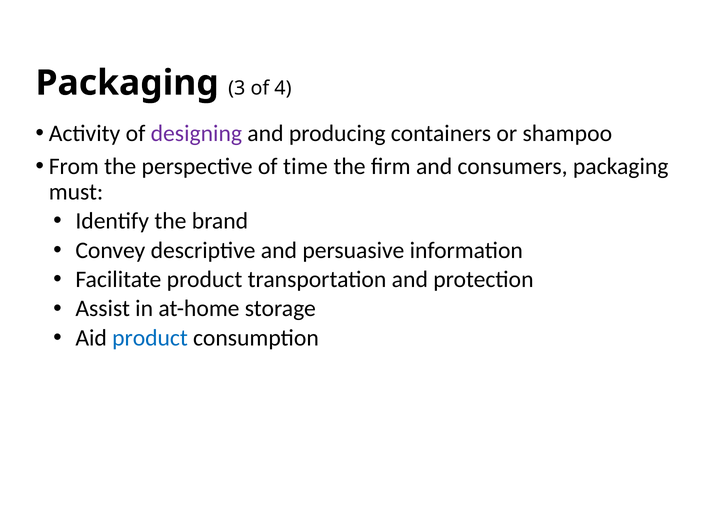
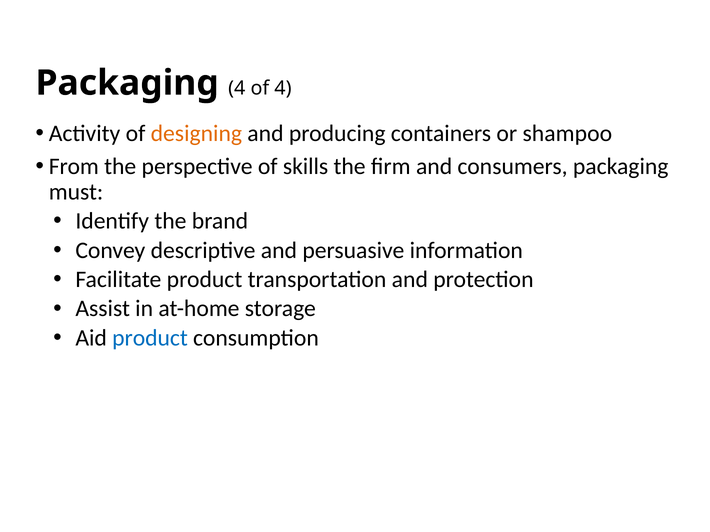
Packaging 3: 3 -> 4 (237, 88)
designing colour: purple -> orange (196, 133)
time: time -> skills (306, 166)
